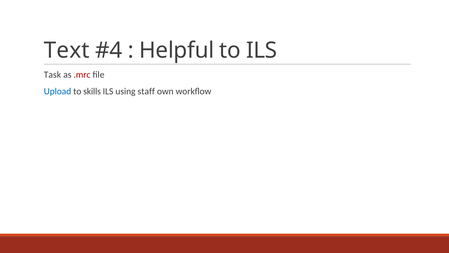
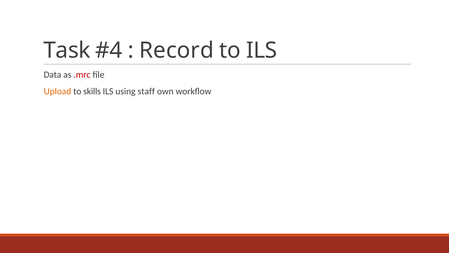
Text: Text -> Task (67, 50)
Helpful: Helpful -> Record (176, 50)
Task: Task -> Data (53, 75)
Upload colour: blue -> orange (57, 91)
